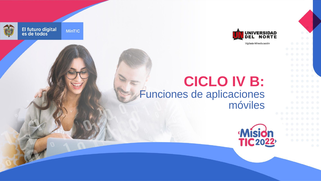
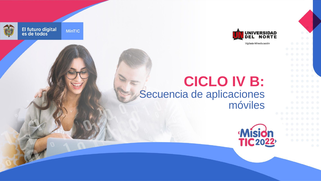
Funciones: Funciones -> Secuencia (164, 94)
